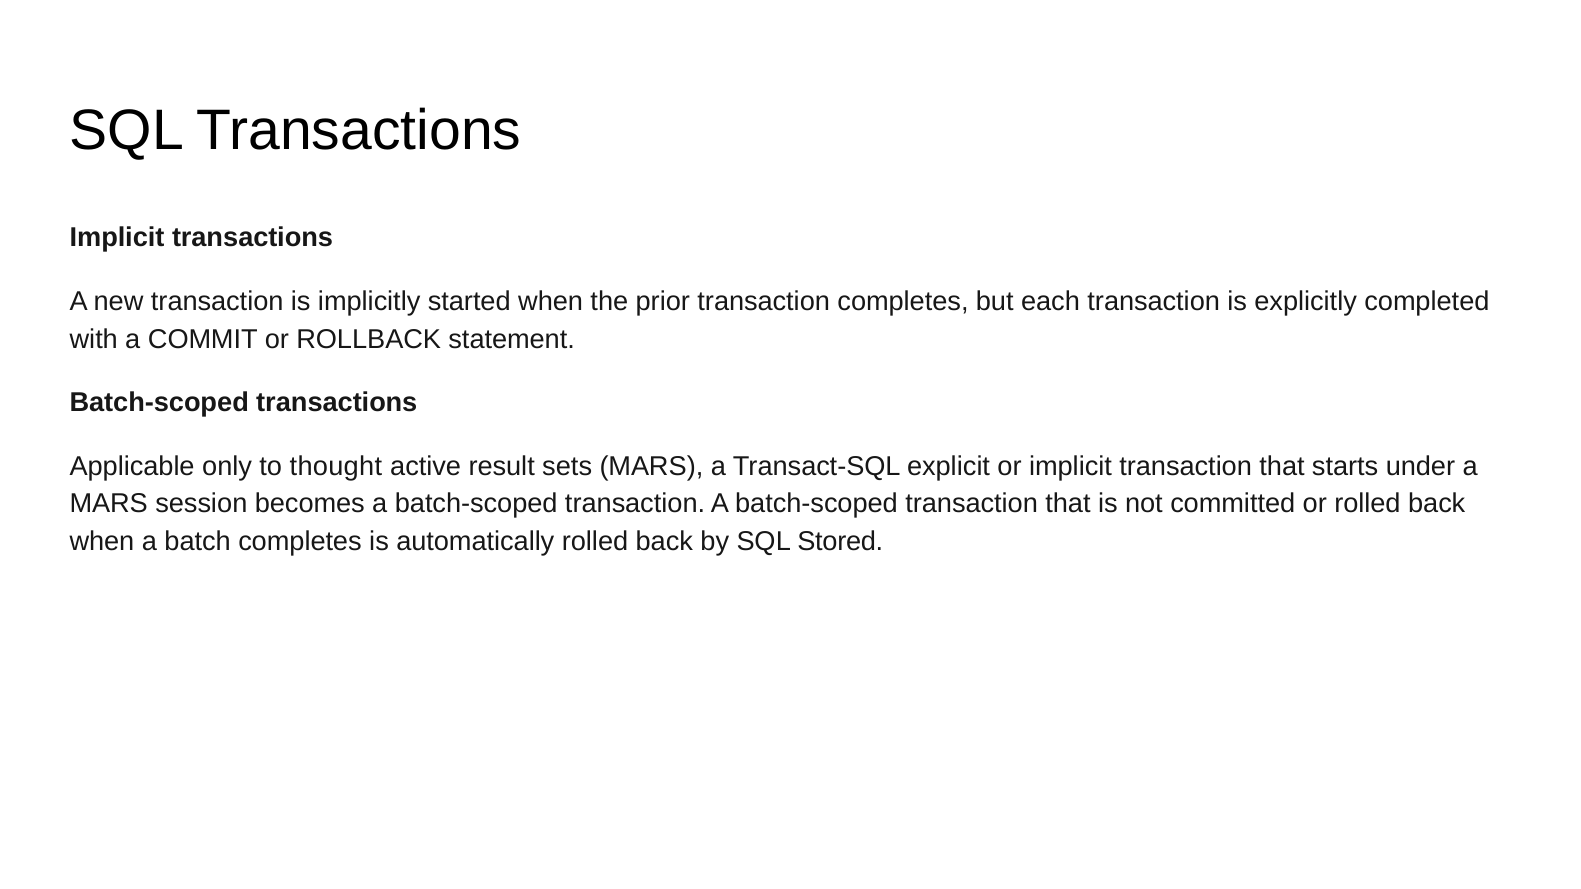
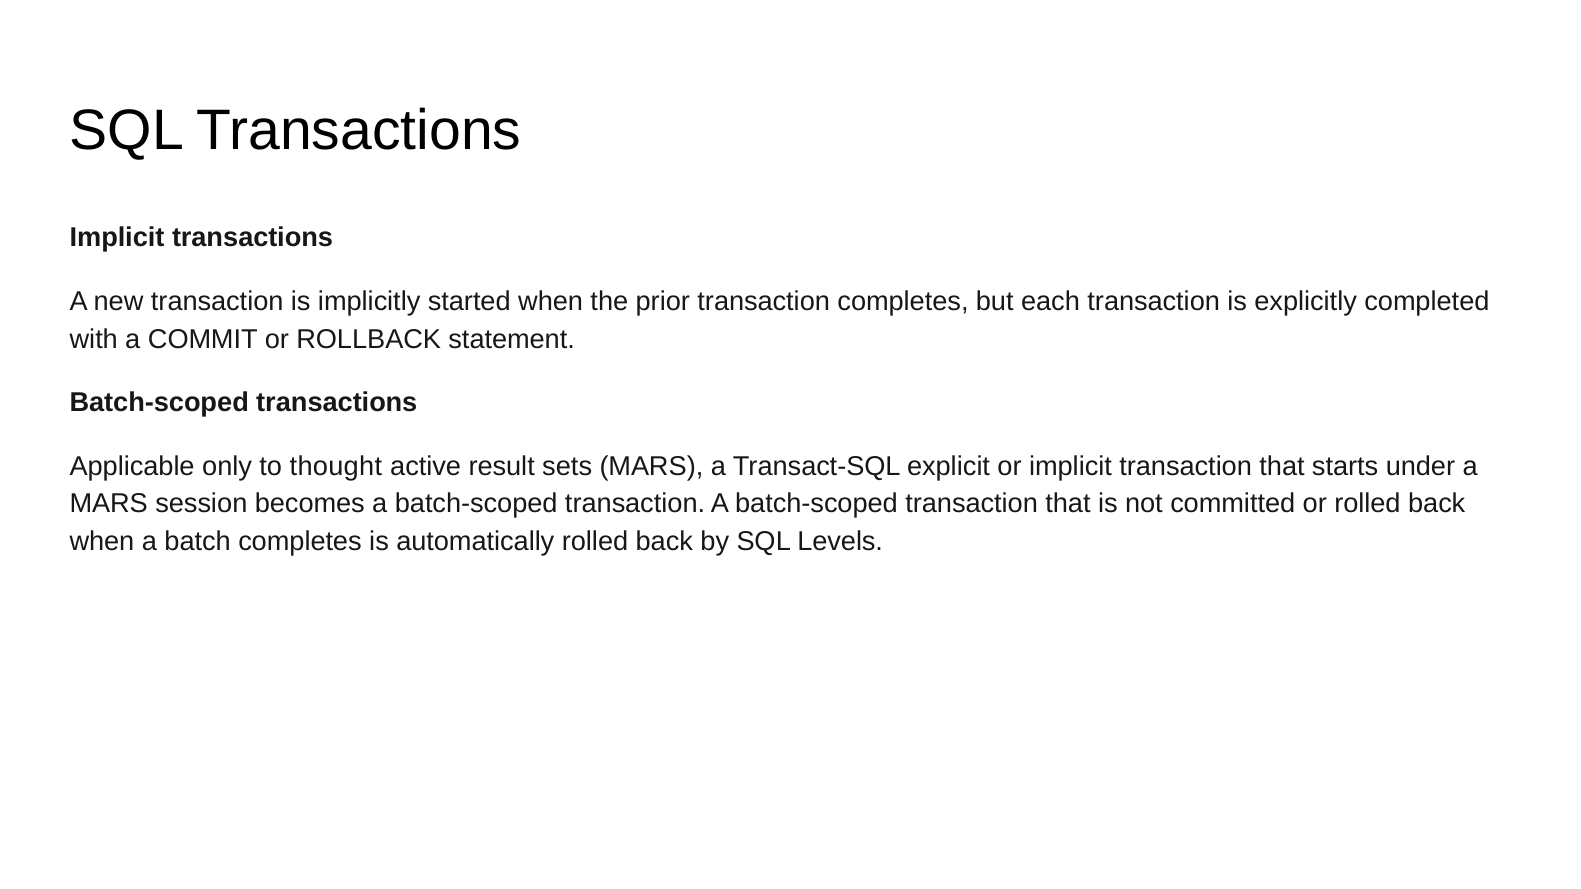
Stored: Stored -> Levels (840, 542)
